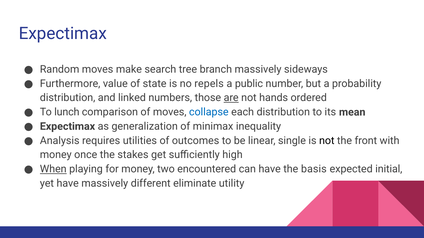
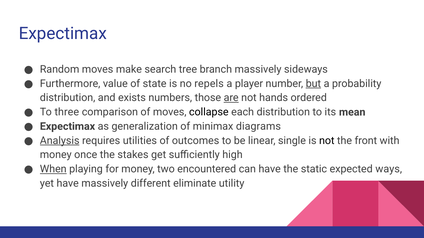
public: public -> player (249, 84)
but underline: none -> present (313, 84)
linked: linked -> exists (132, 98)
lunch: lunch -> three (67, 112)
collapse colour: blue -> black (209, 112)
inequality: inequality -> diagrams (258, 127)
Analysis underline: none -> present (60, 141)
basis: basis -> static (314, 169)
initial: initial -> ways (389, 169)
